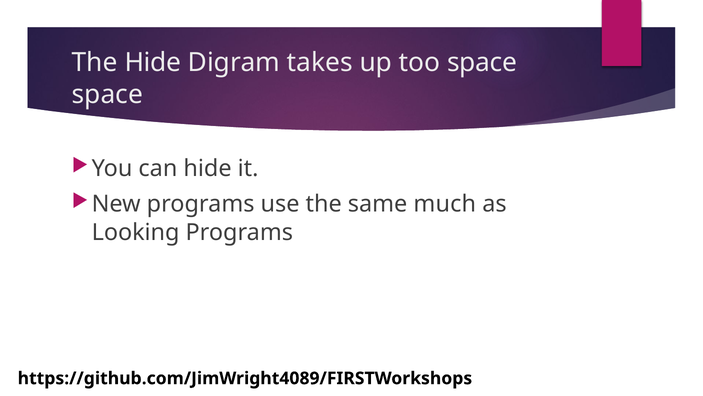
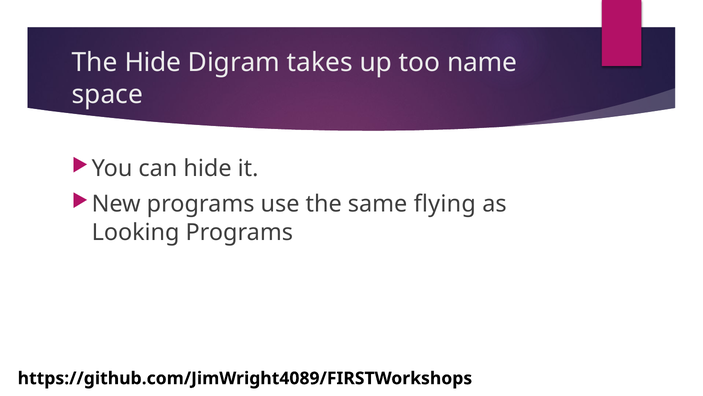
too space: space -> name (482, 63)
much: much -> flying (445, 204)
